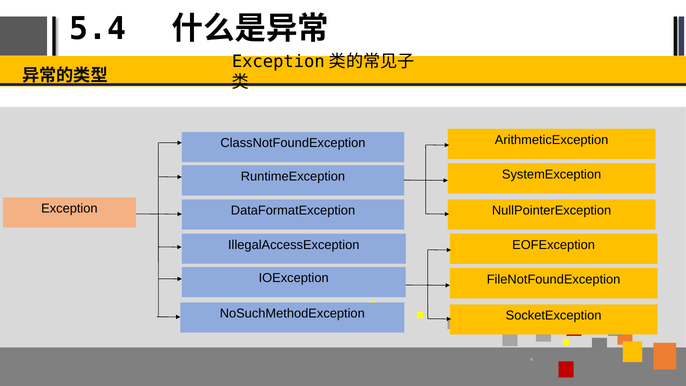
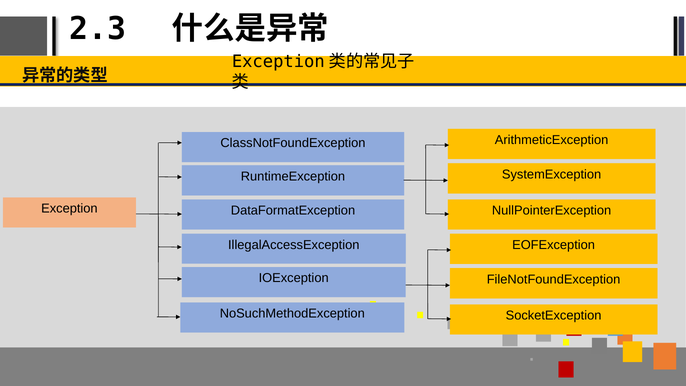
5.4: 5.4 -> 2.3 (98, 29)
